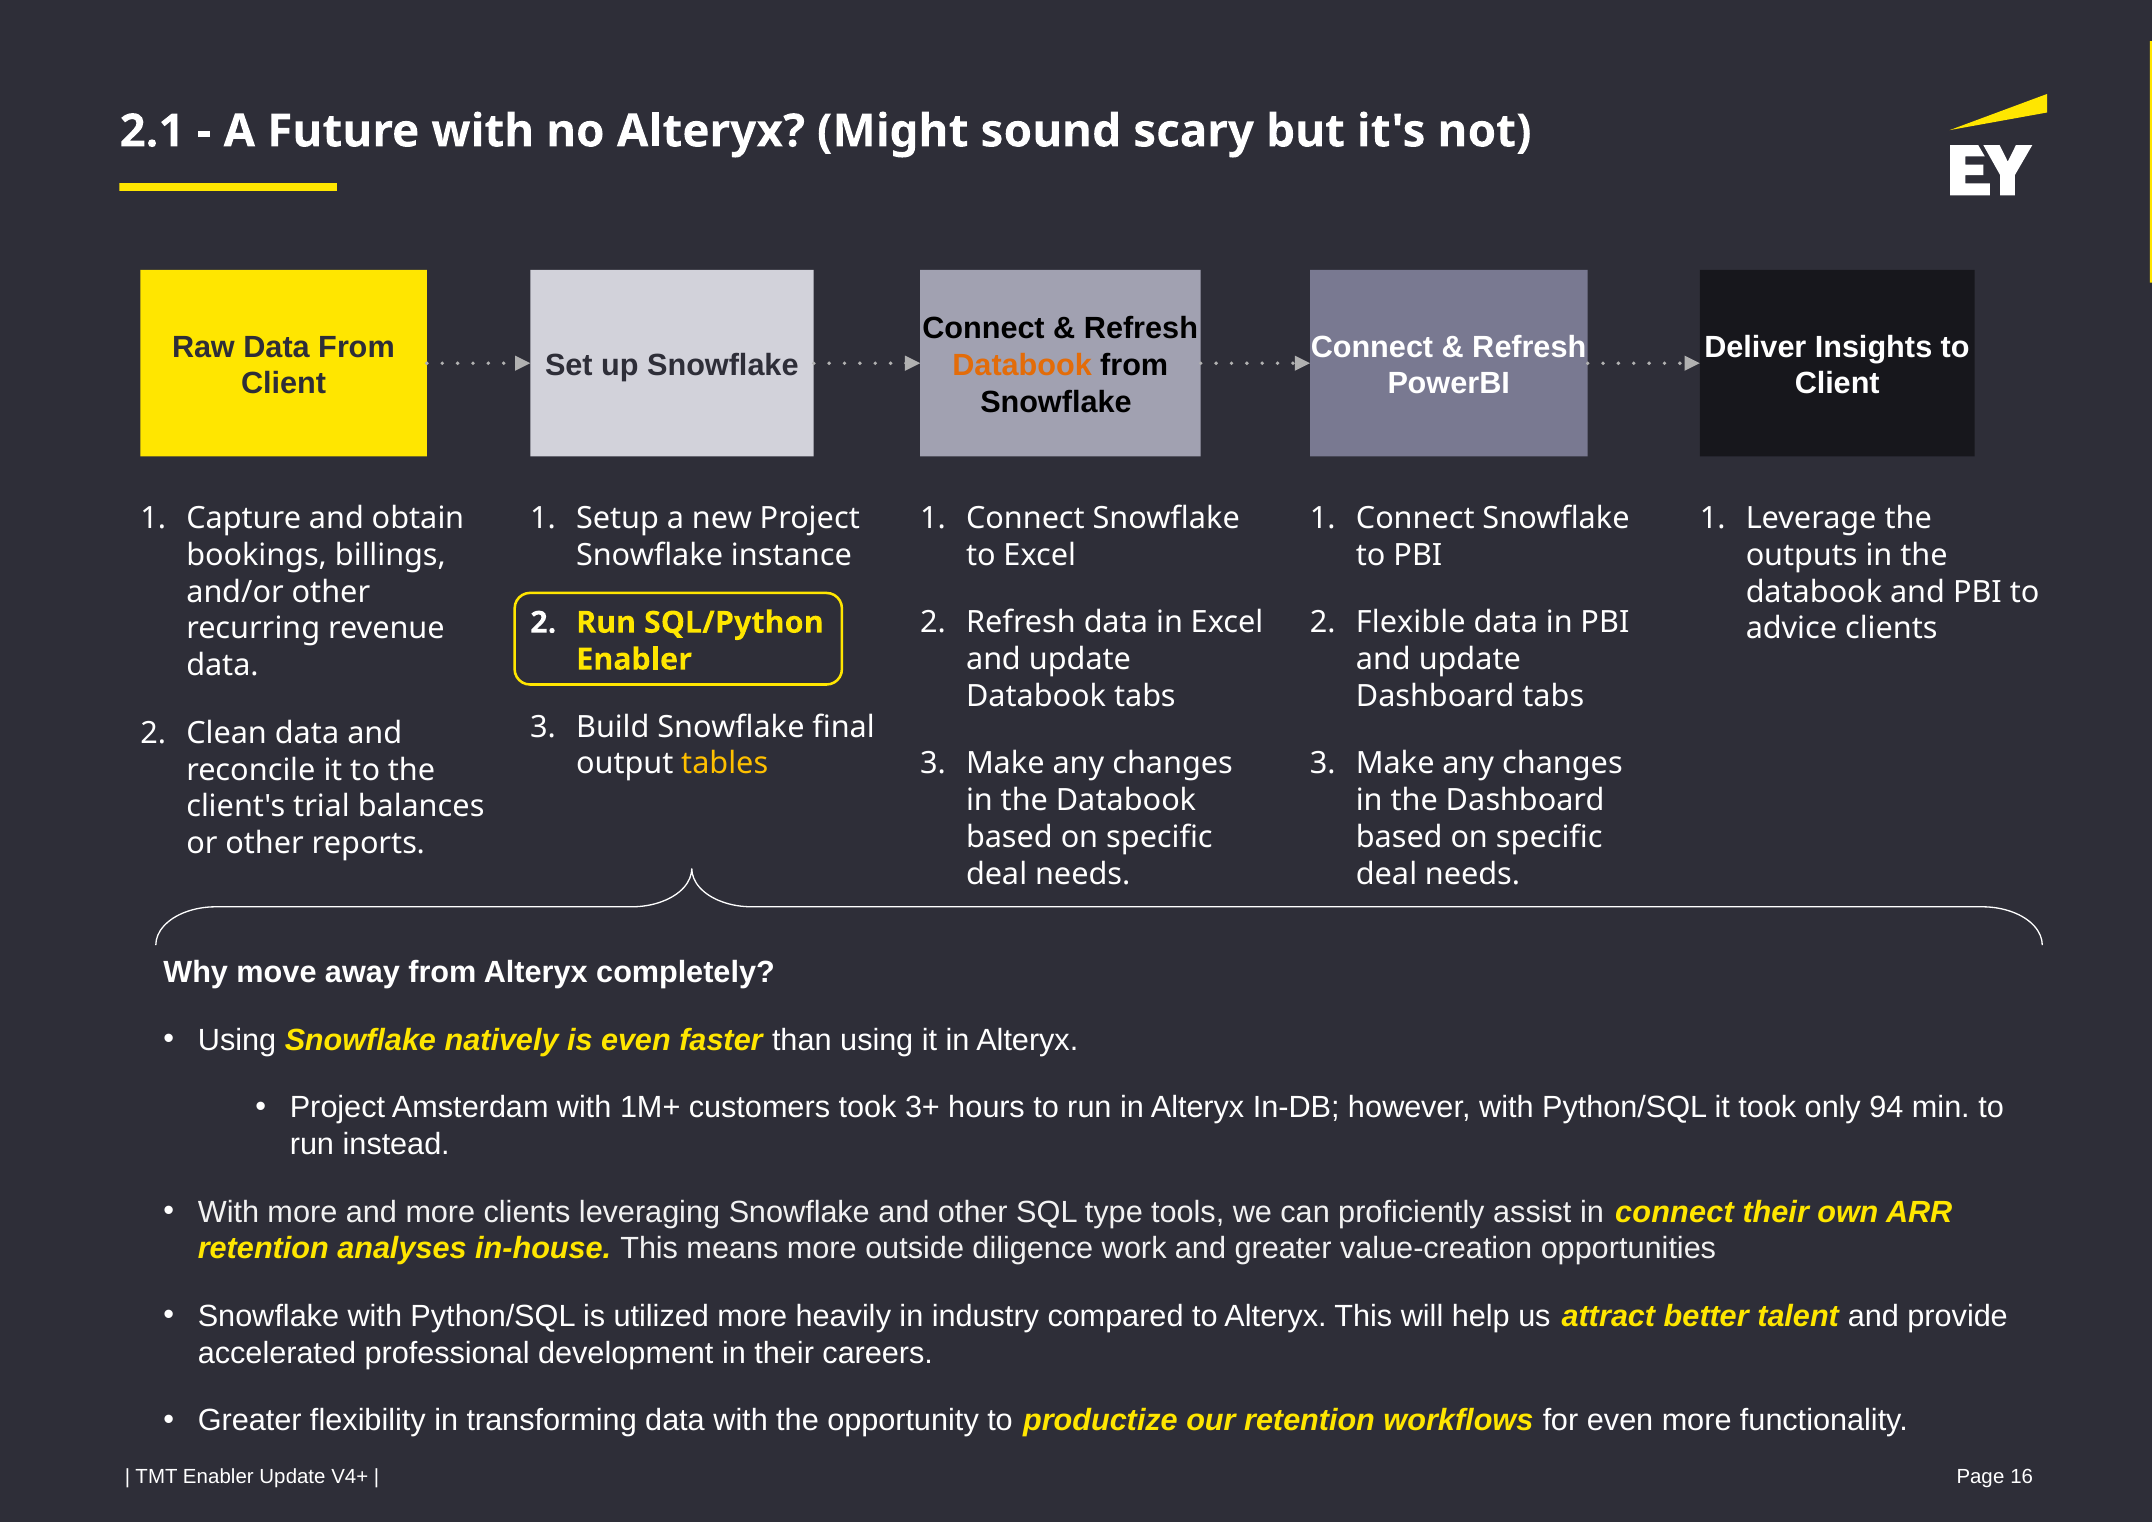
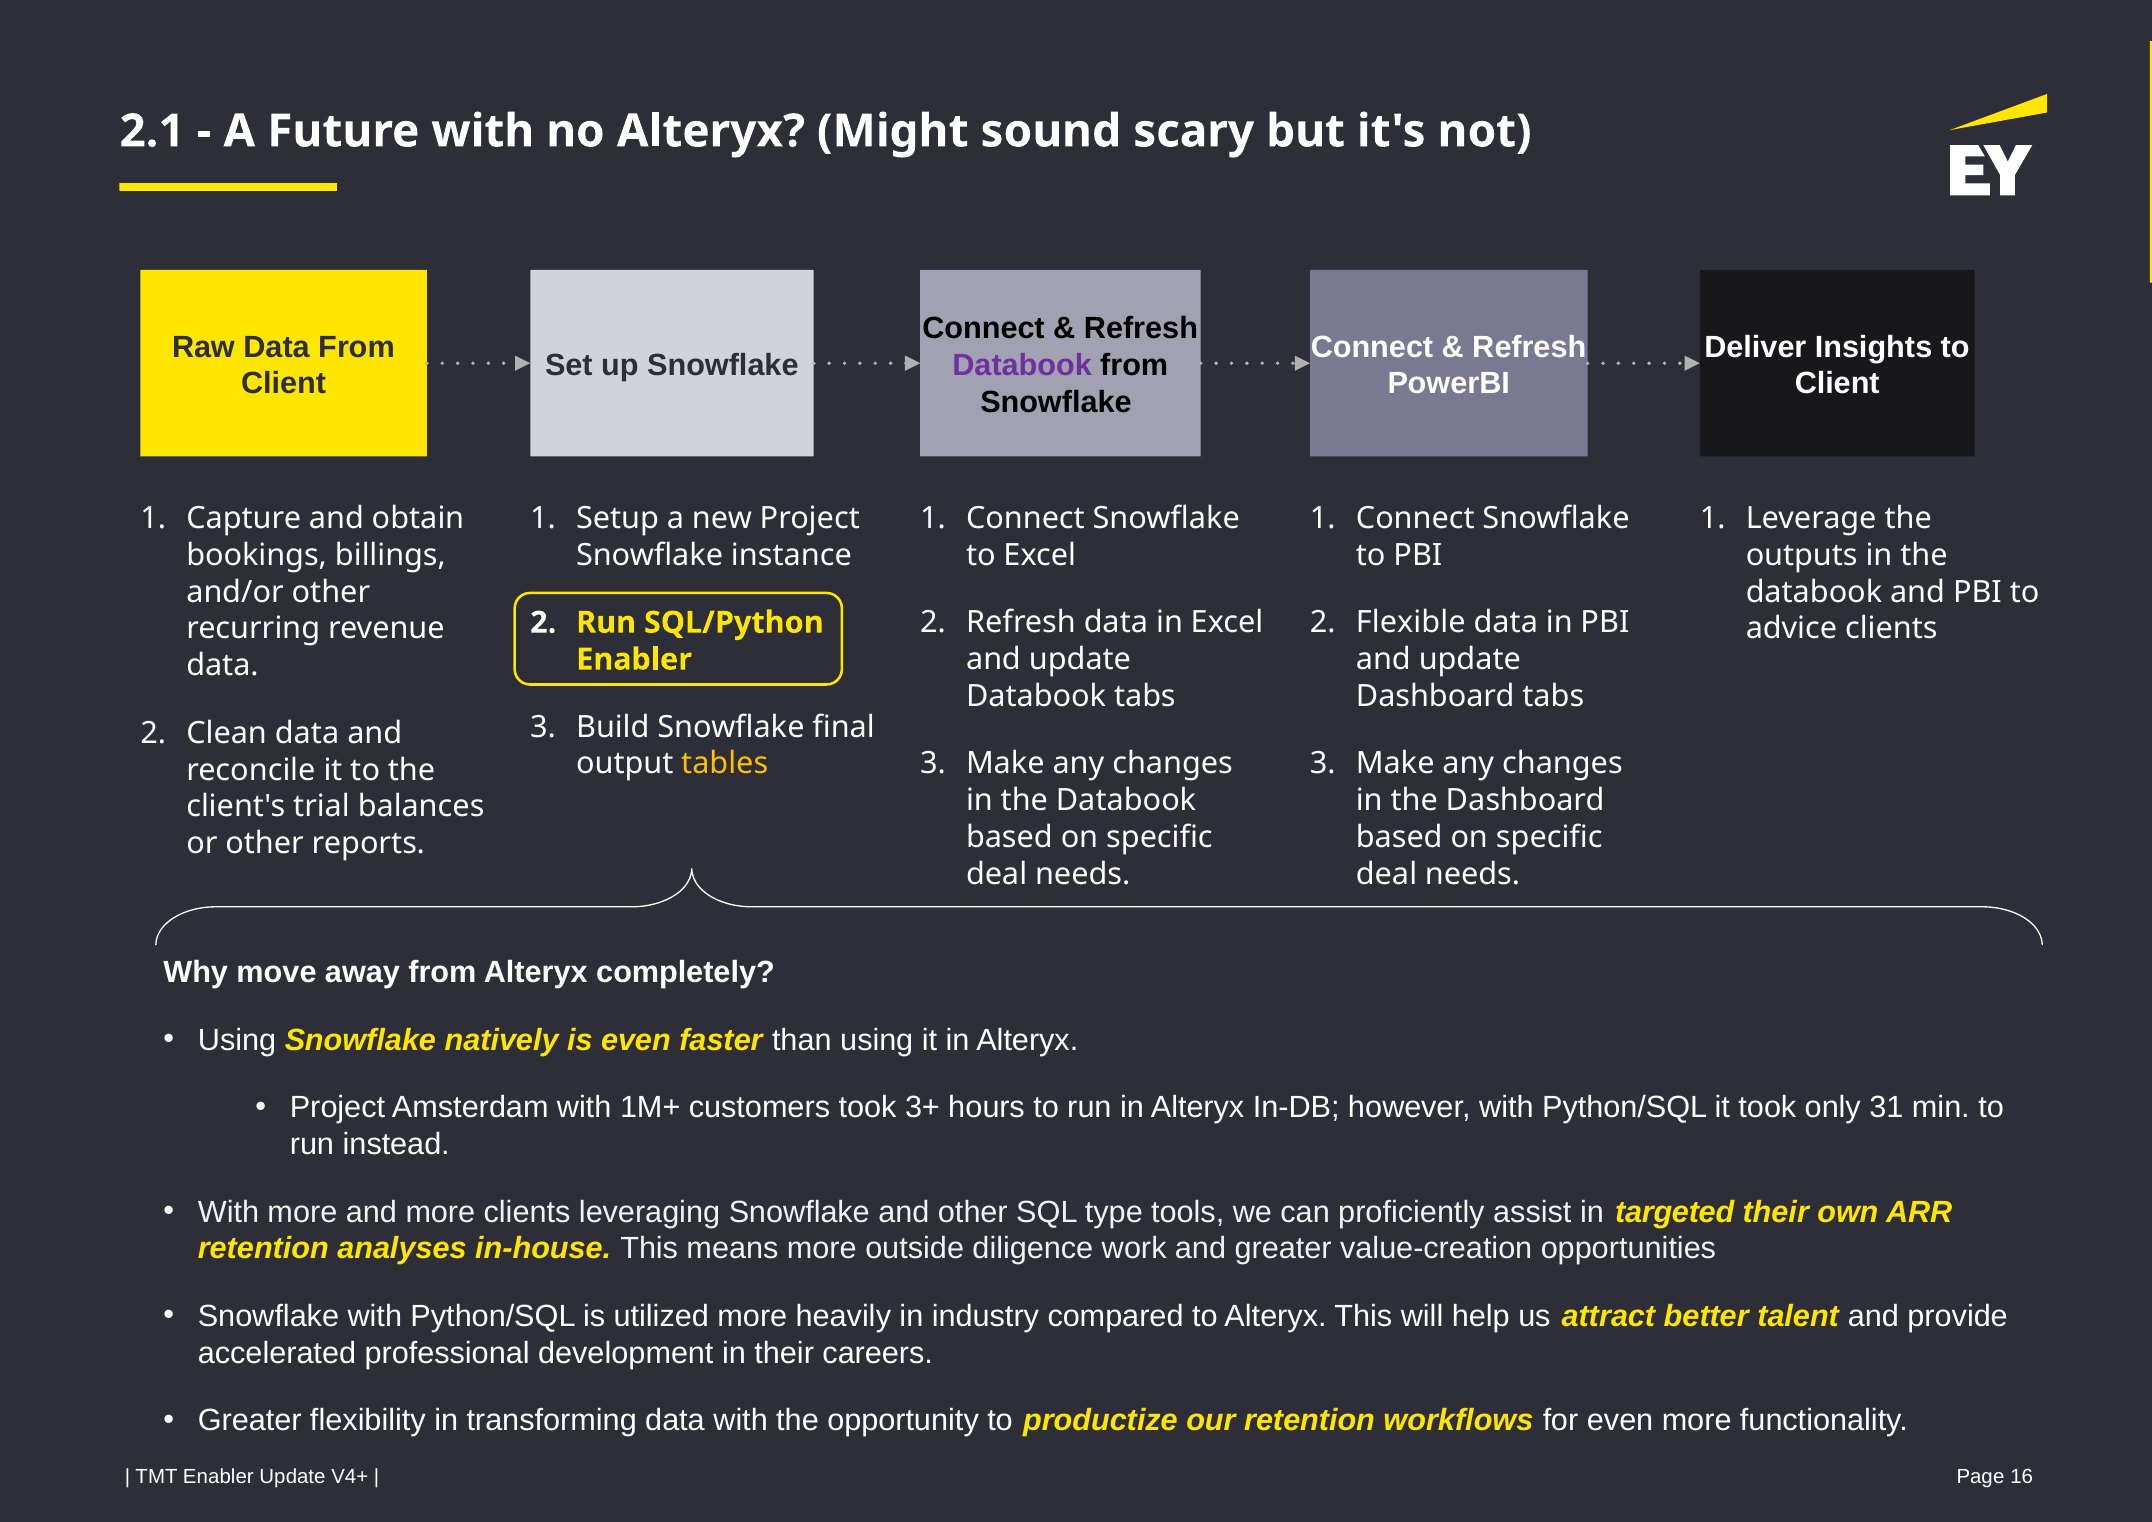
Databook colour: orange -> purple (1022, 365)
94: 94 -> 31 (1886, 1107)
in connect: connect -> targeted (1675, 1212)
